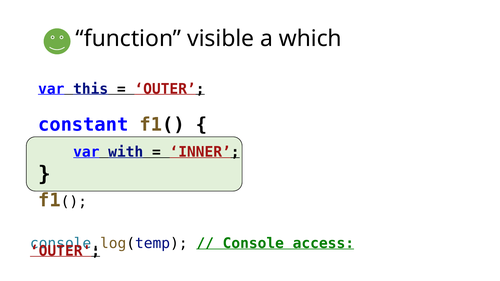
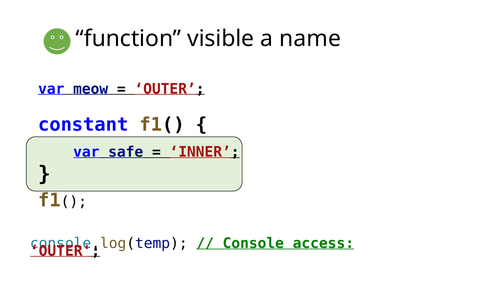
which: which -> name (310, 39)
this: this -> meow (91, 89)
with: with -> safe (126, 152)
